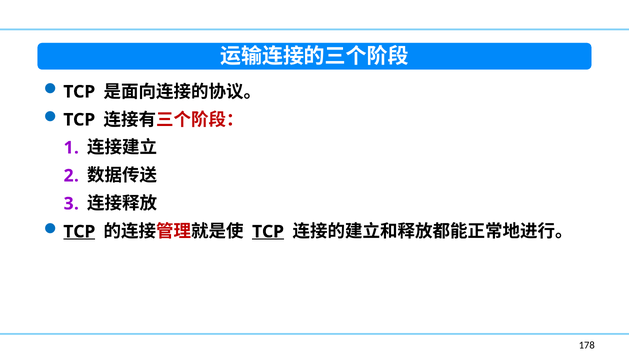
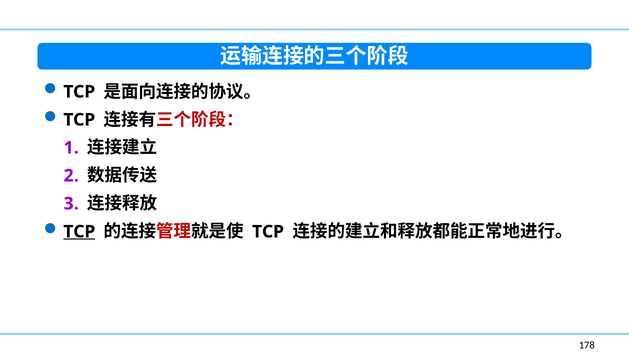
TCP underline: present -> none (268, 232)
